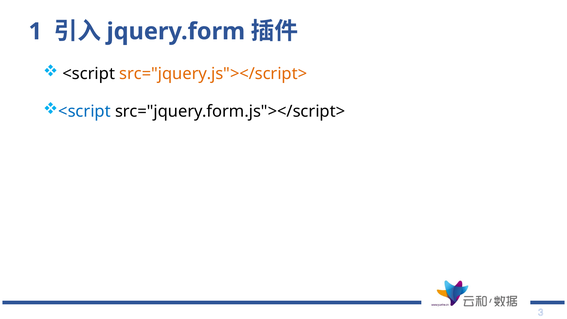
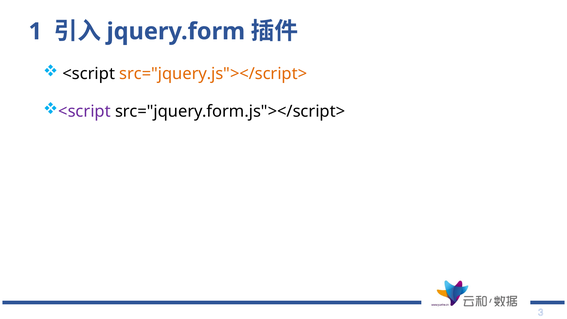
<script colour: blue -> purple (85, 111)
